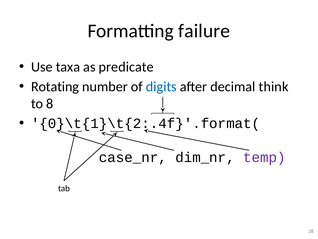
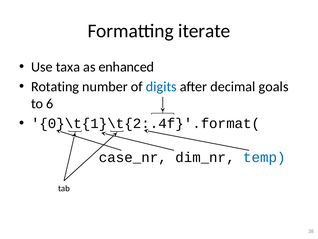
failure: failure -> iterate (204, 31)
predicate: predicate -> enhanced (126, 67)
think: think -> goals (274, 87)
8: 8 -> 6 (50, 103)
temp colour: purple -> blue (264, 157)
